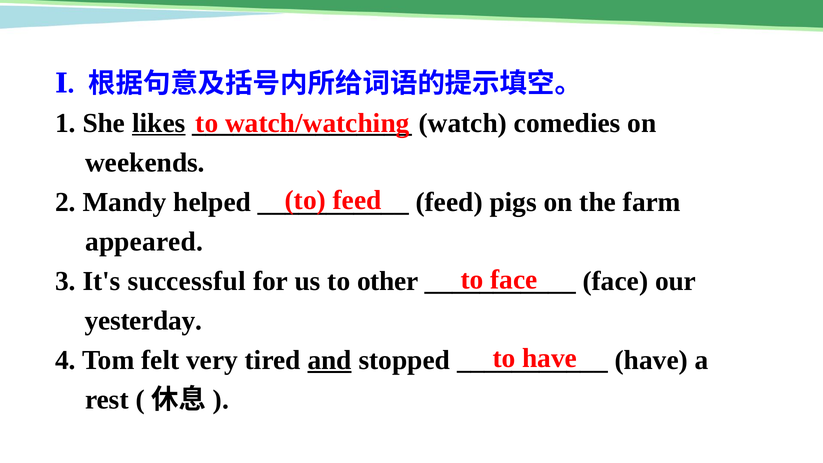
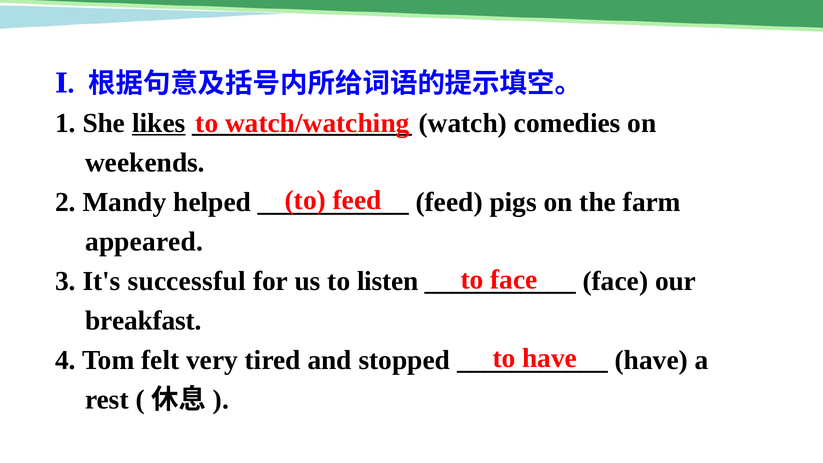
other: other -> listen (388, 281)
yesterday: yesterday -> breakfast (143, 321)
and underline: present -> none (330, 360)
